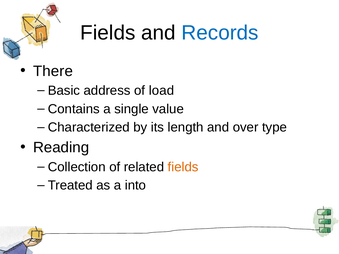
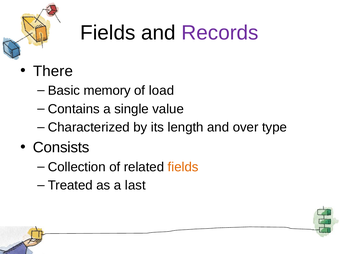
Records colour: blue -> purple (220, 33)
address: address -> memory (107, 91)
Reading: Reading -> Consists (61, 148)
into: into -> last (135, 186)
